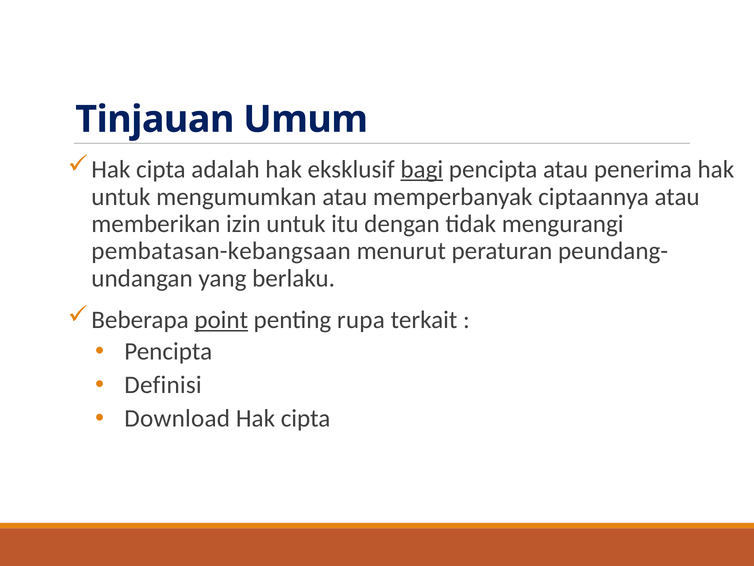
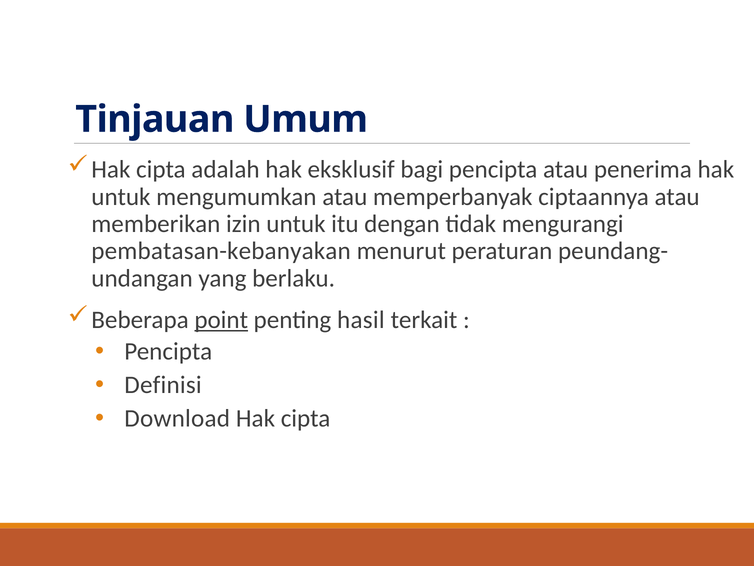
bagi underline: present -> none (422, 169)
pembatasan-kebangsaan: pembatasan-kebangsaan -> pembatasan-kebanyakan (221, 251)
rupa: rupa -> hasil (361, 320)
